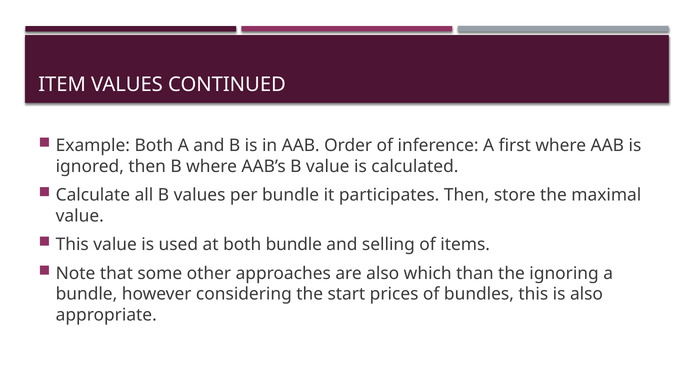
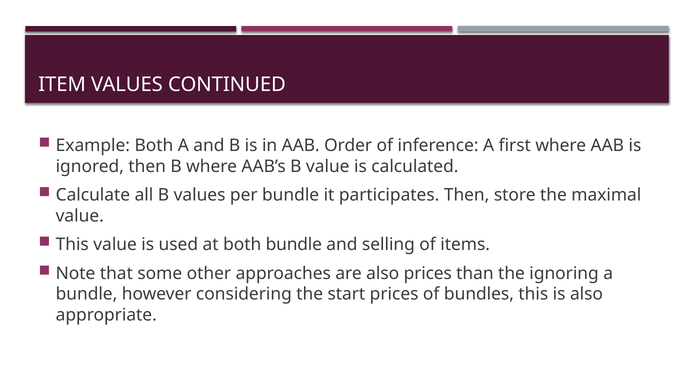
also which: which -> prices (428, 273)
